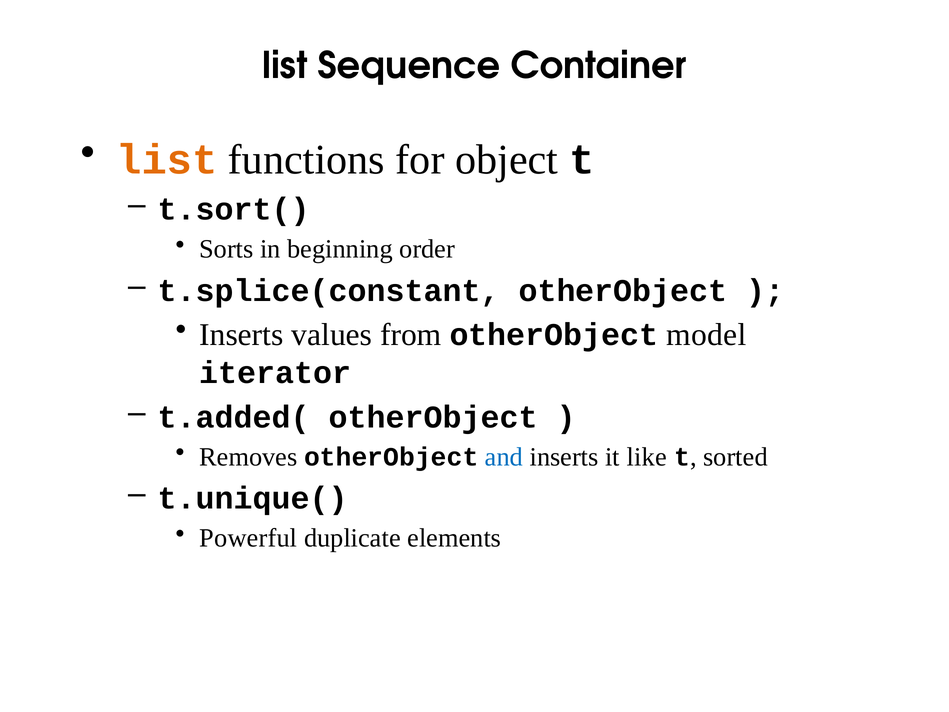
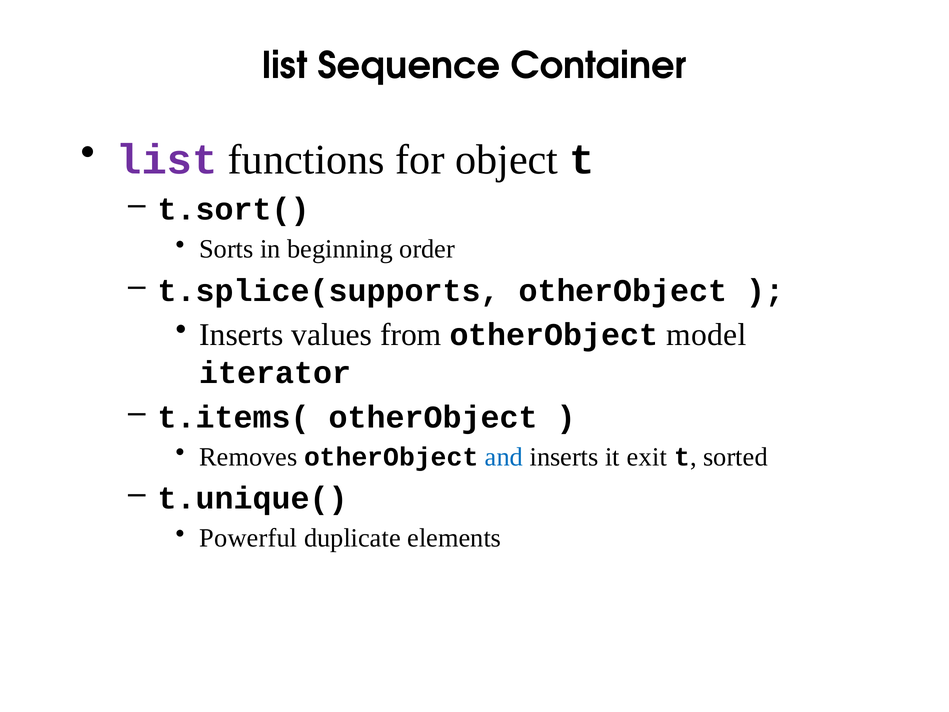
list colour: orange -> purple (167, 160)
t.splice(constant: t.splice(constant -> t.splice(supports (329, 291)
t.added(: t.added( -> t.items( (234, 417)
like: like -> exit (647, 457)
